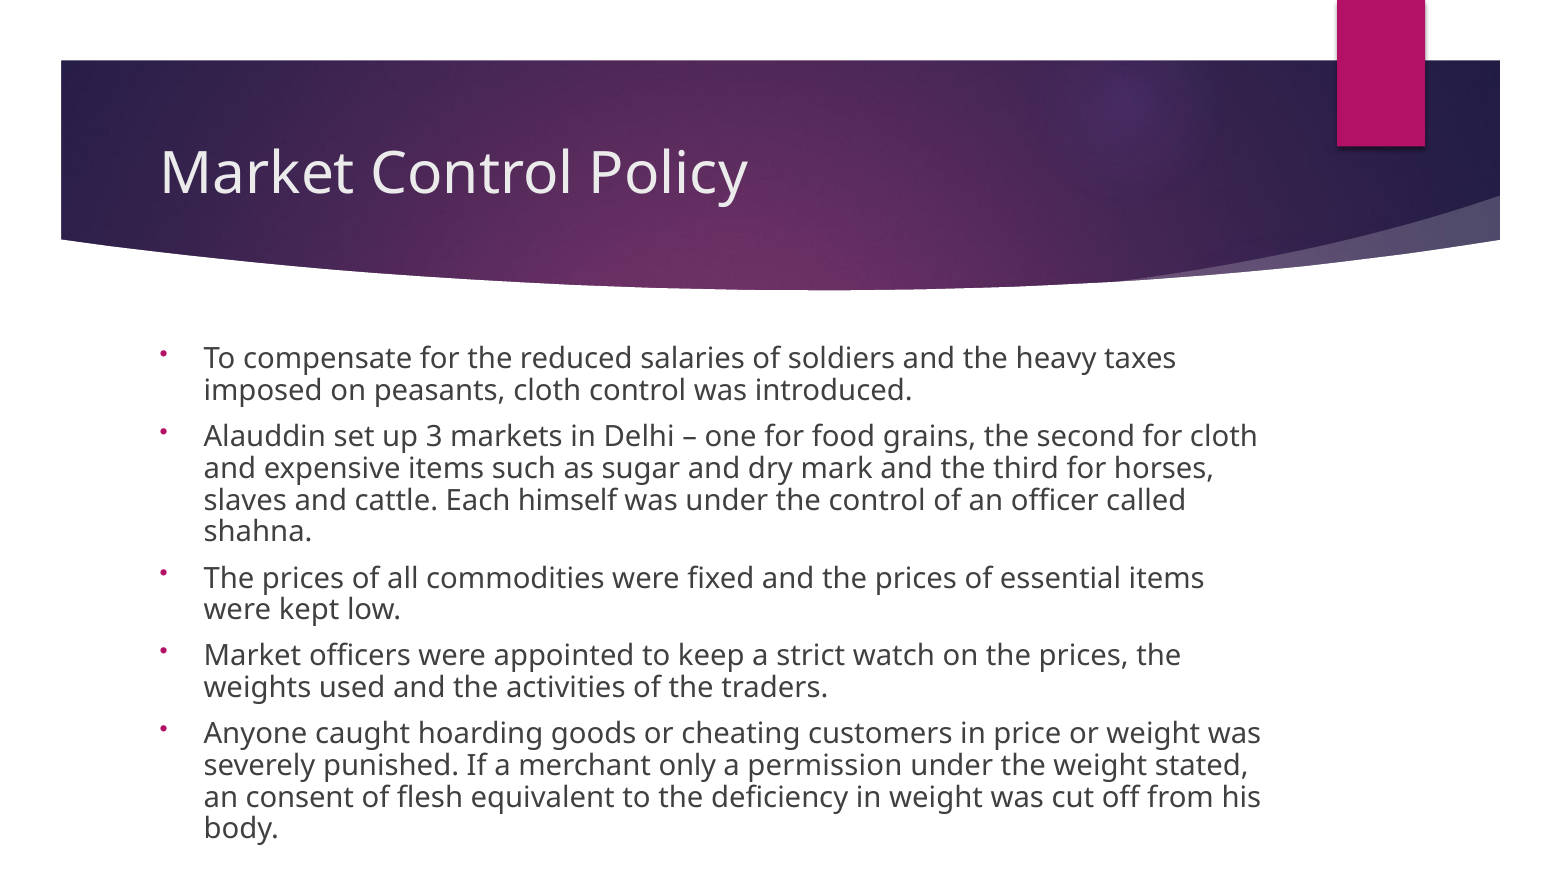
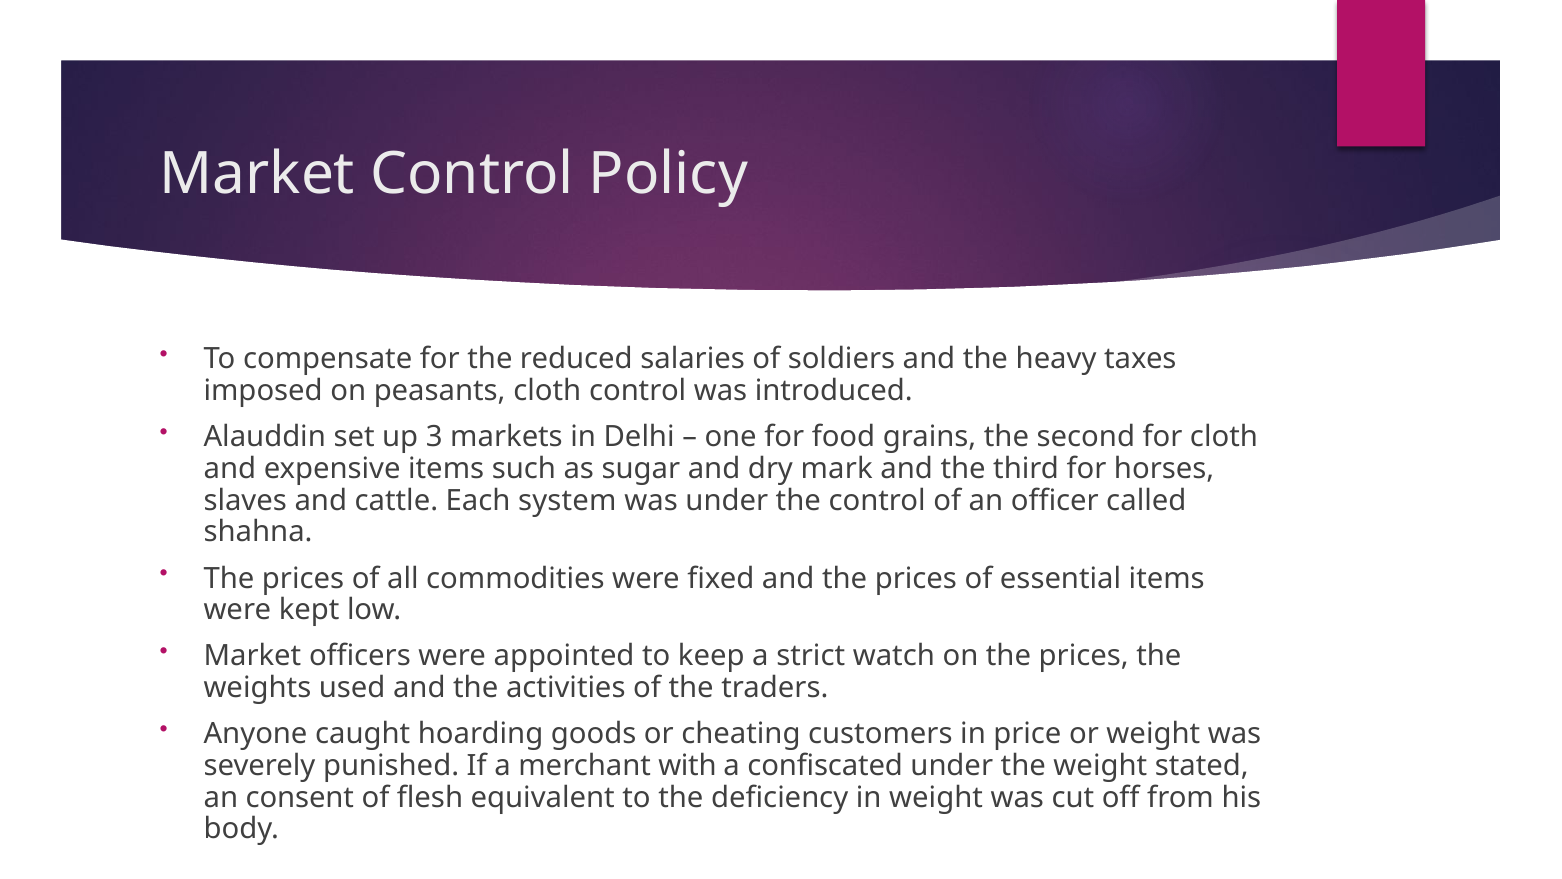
himself: himself -> system (567, 500)
only: only -> with (687, 766)
permission: permission -> confiscated (825, 766)
